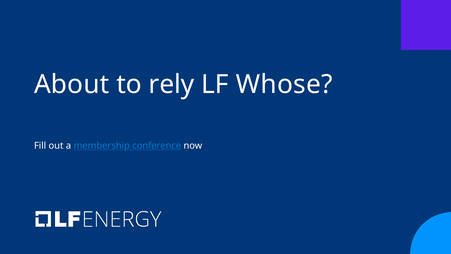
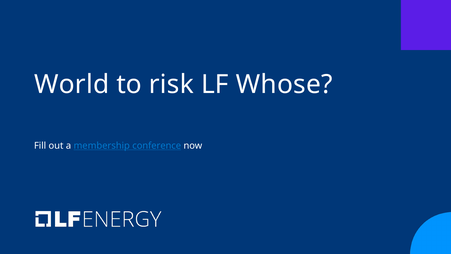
About: About -> World (72, 84)
rely: rely -> risk (171, 84)
